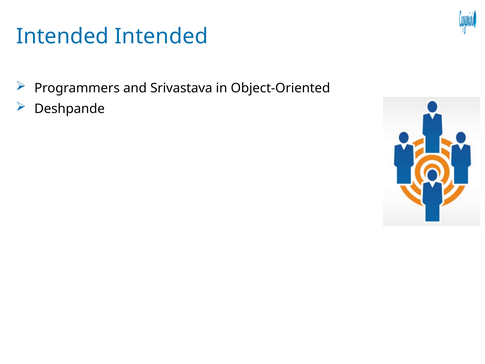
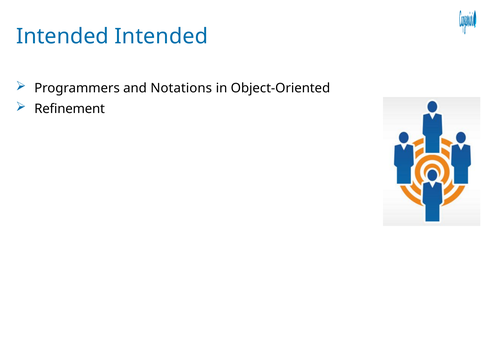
Srivastava: Srivastava -> Notations (181, 88)
Deshpande: Deshpande -> Refinement (70, 109)
